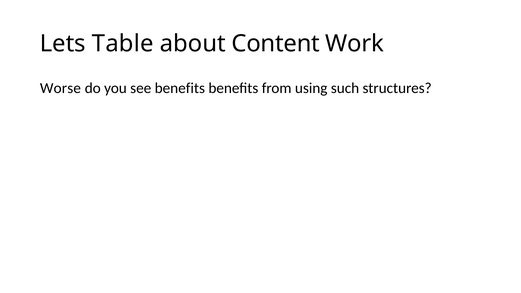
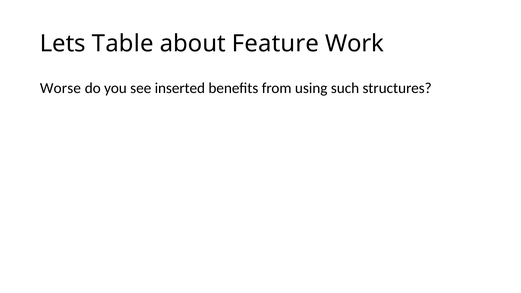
Content: Content -> Feature (275, 44)
see benefits: benefits -> inserted (180, 88)
